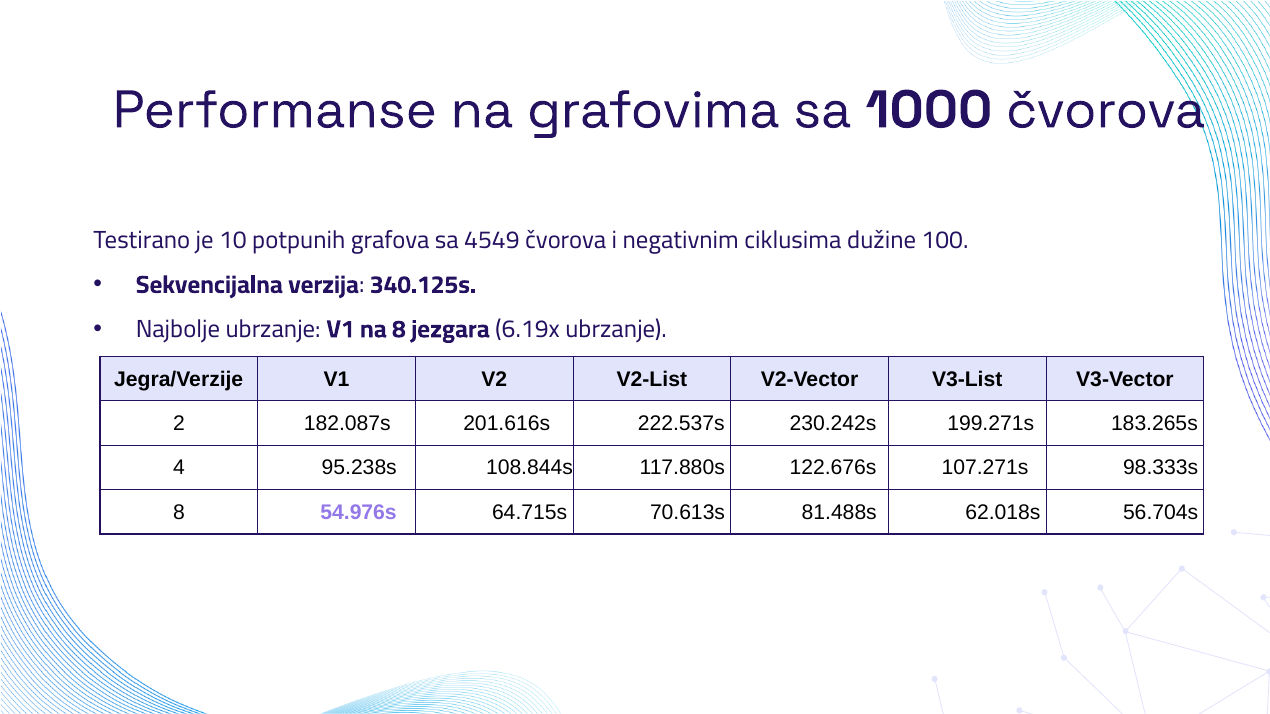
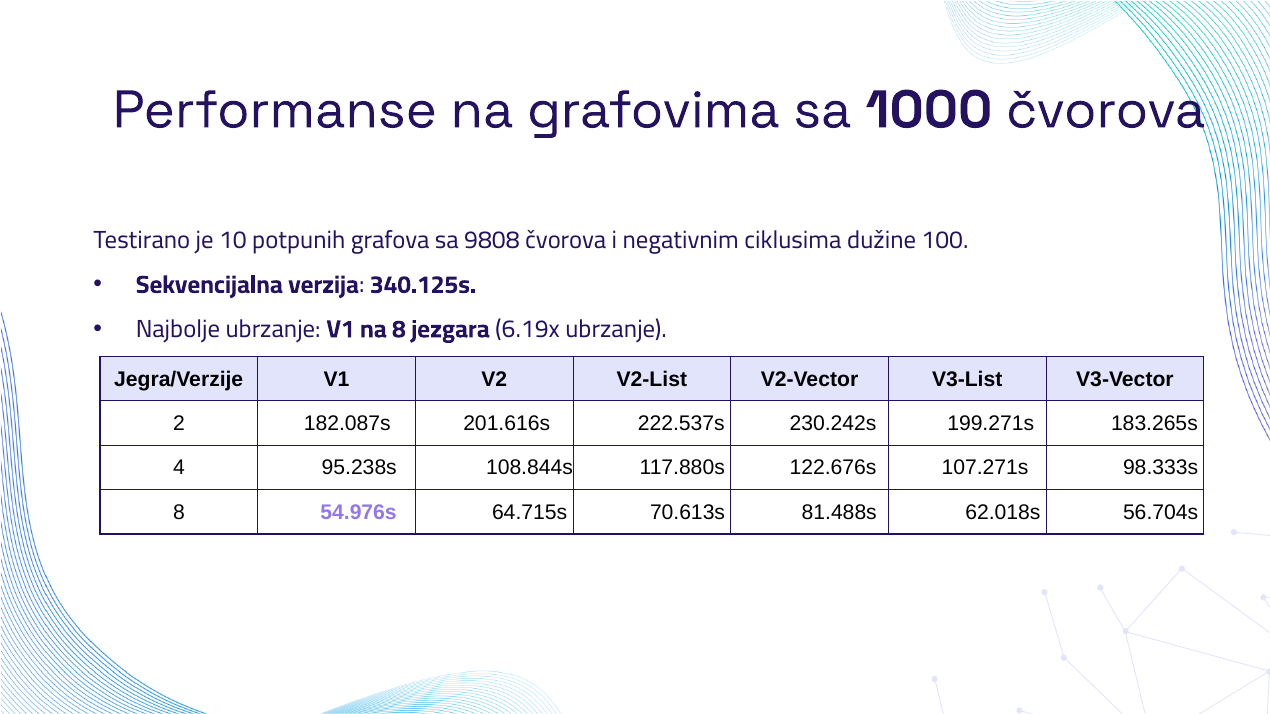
4549: 4549 -> 9808 (492, 240)
